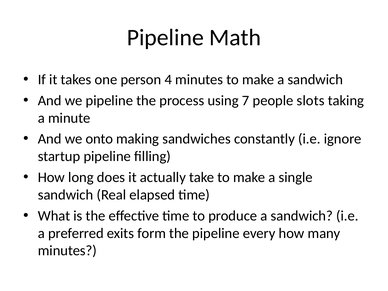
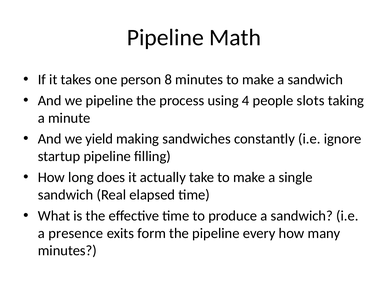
4: 4 -> 8 (168, 80)
7: 7 -> 4 (246, 101)
onto: onto -> yield (99, 139)
preferred: preferred -> presence (76, 233)
